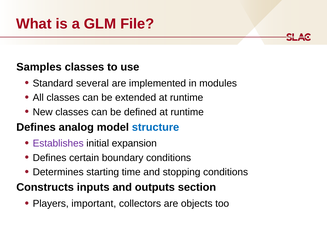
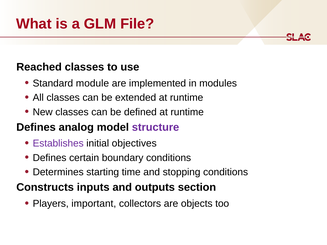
Samples: Samples -> Reached (39, 67)
several: several -> module (92, 83)
structure colour: blue -> purple (156, 127)
expansion: expansion -> objectives (134, 144)
